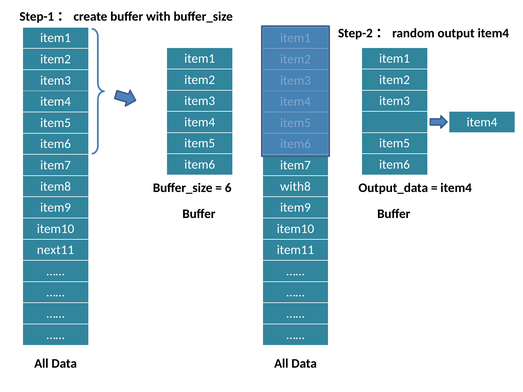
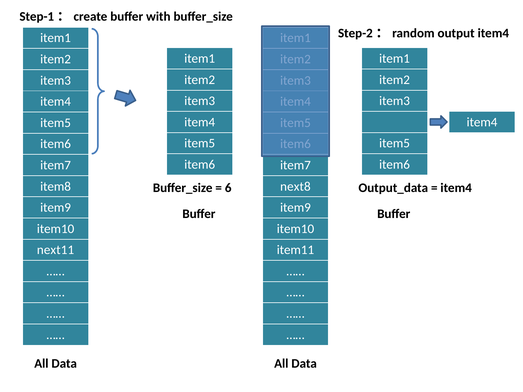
with8: with8 -> next8 (295, 186)
